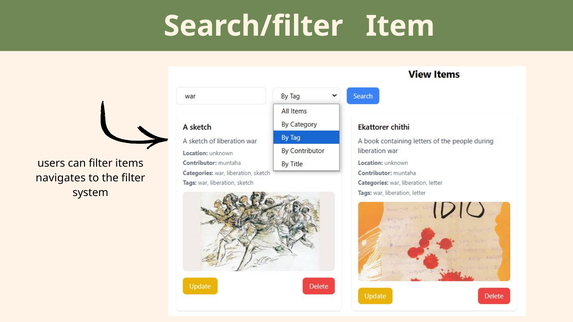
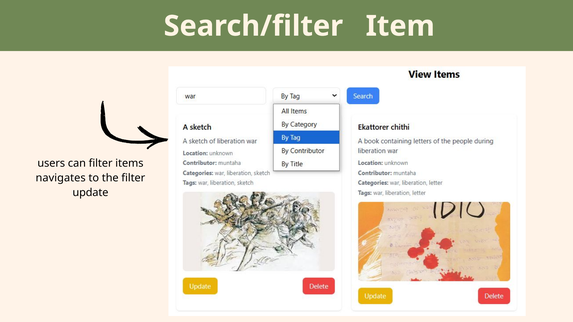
system: system -> update (90, 193)
